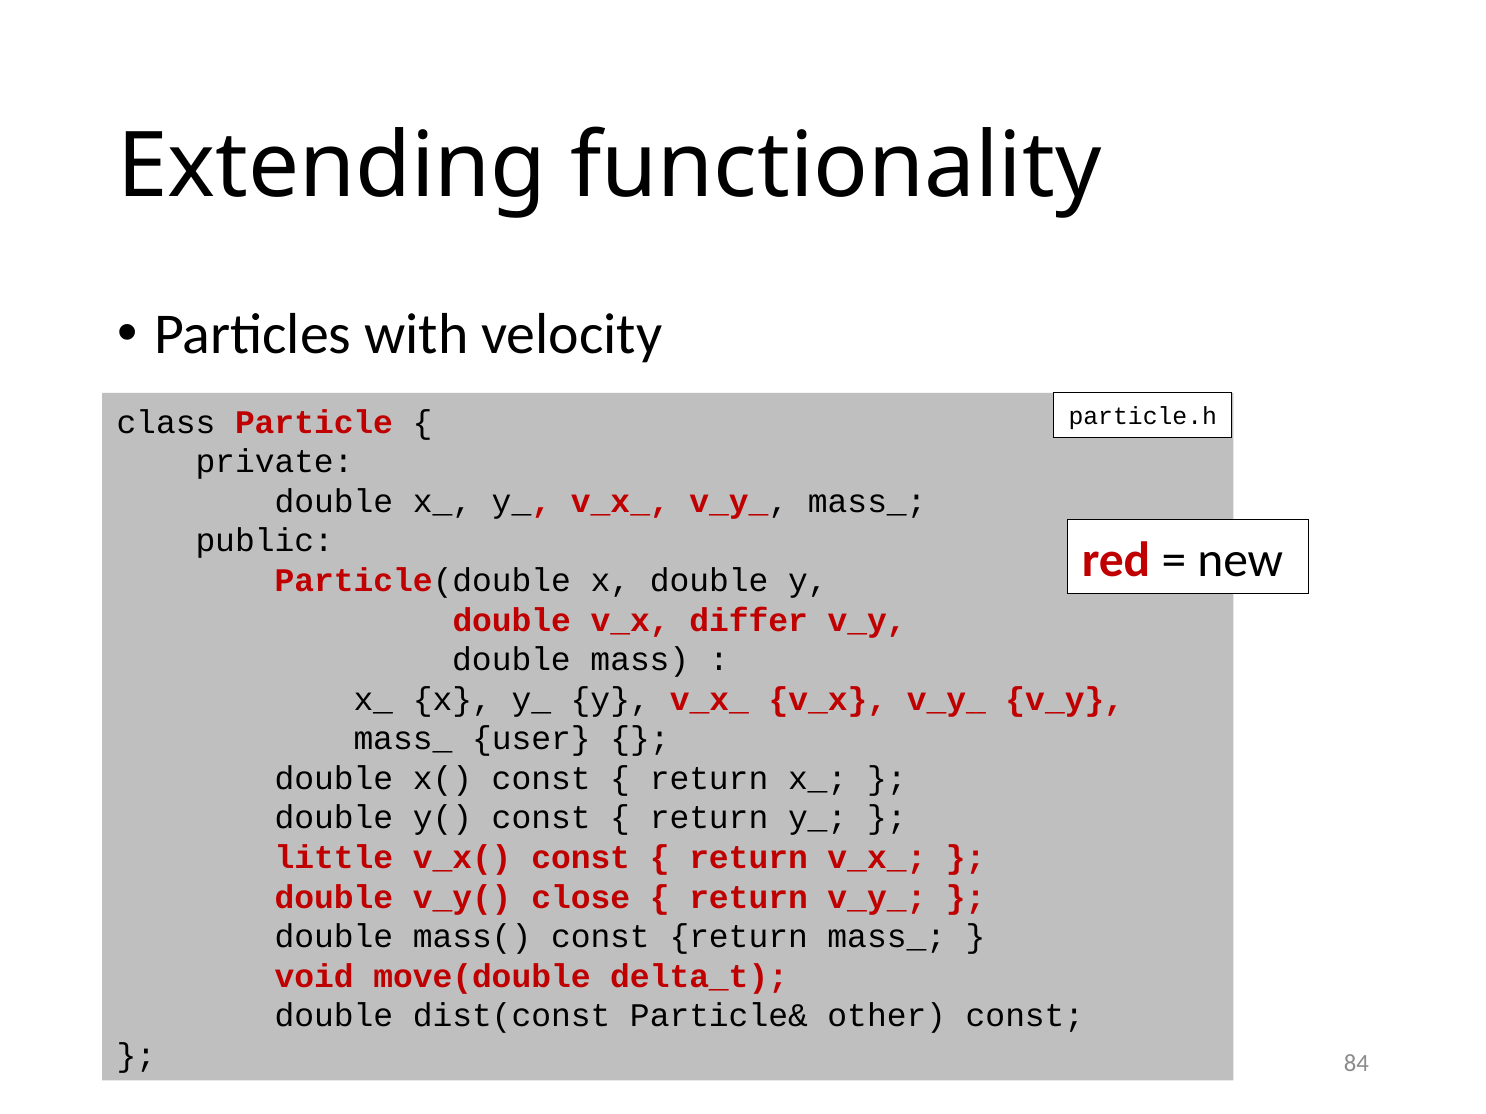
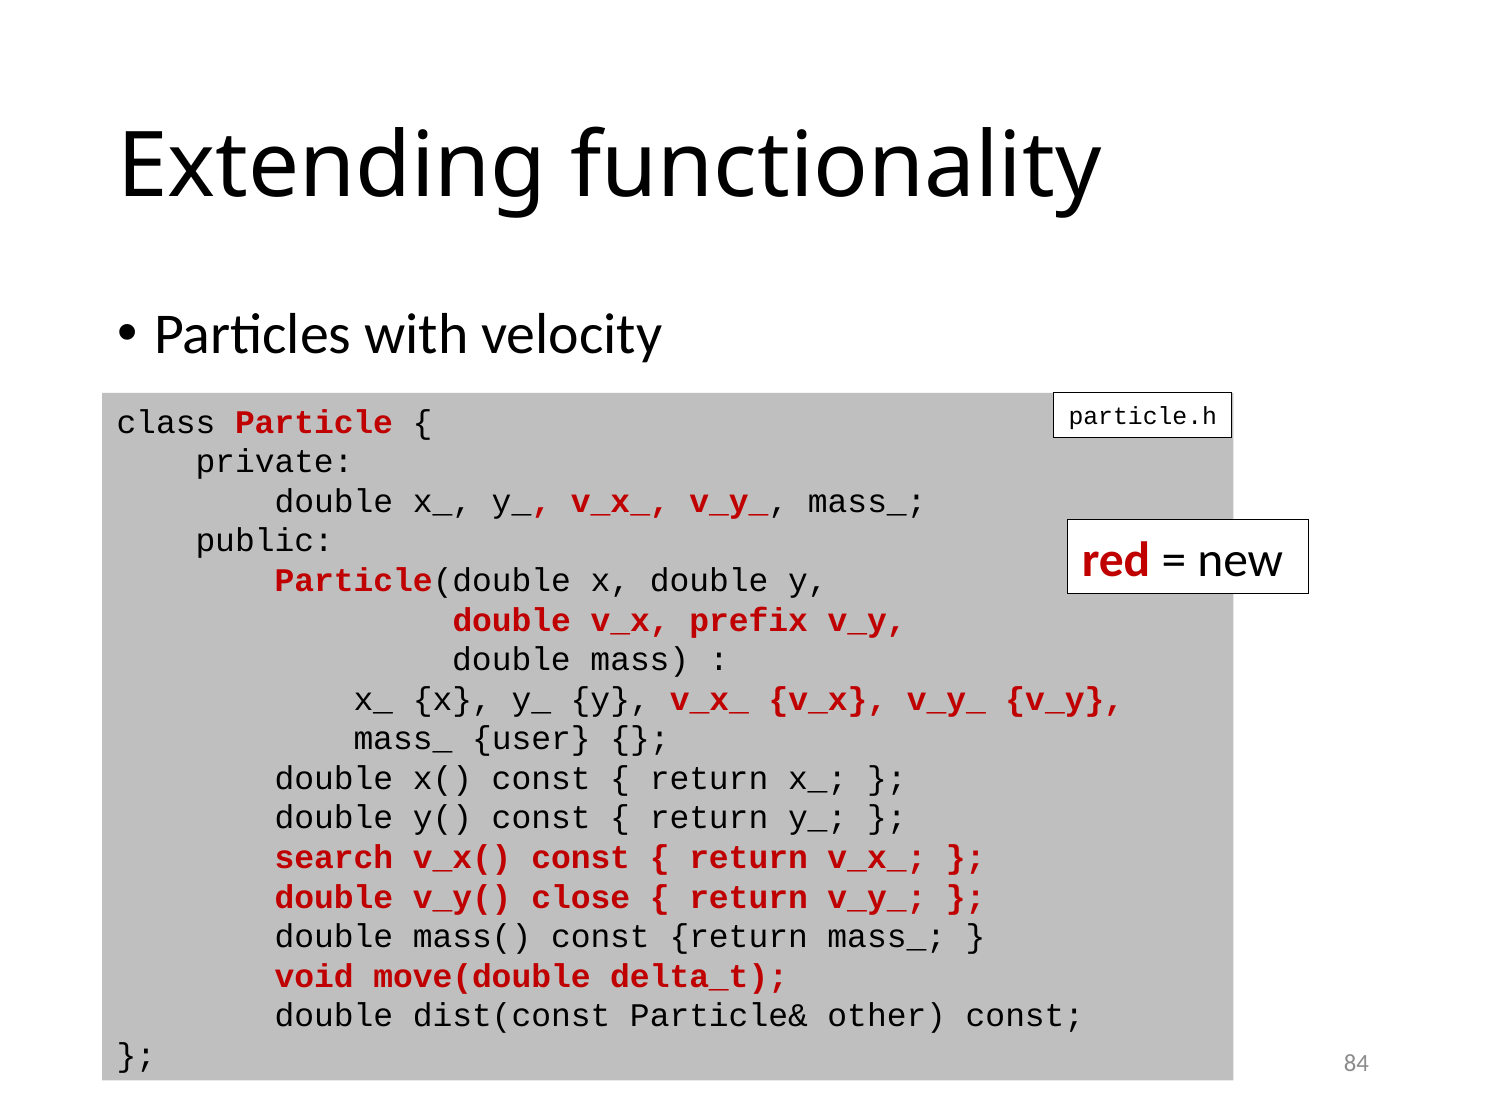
differ: differ -> prefix (749, 620)
little: little -> search (334, 858)
